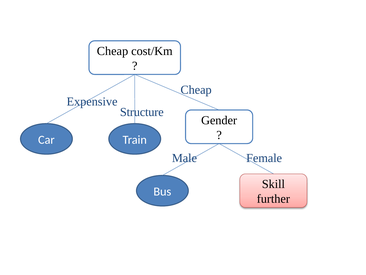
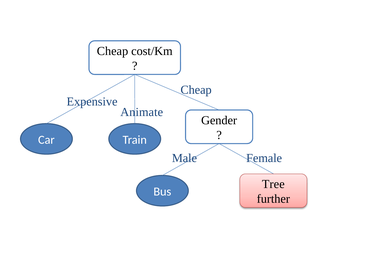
Structure: Structure -> Animate (142, 112)
Skill: Skill -> Tree (273, 184)
